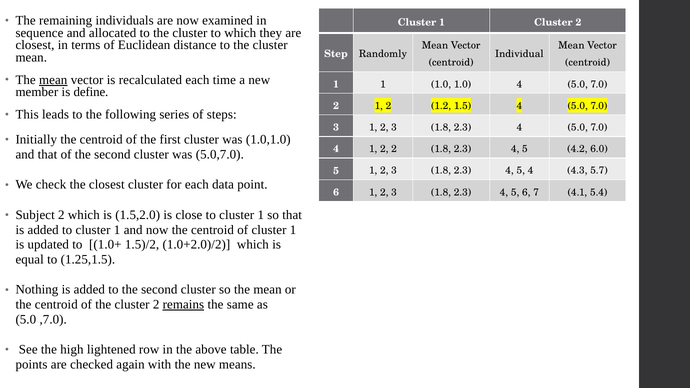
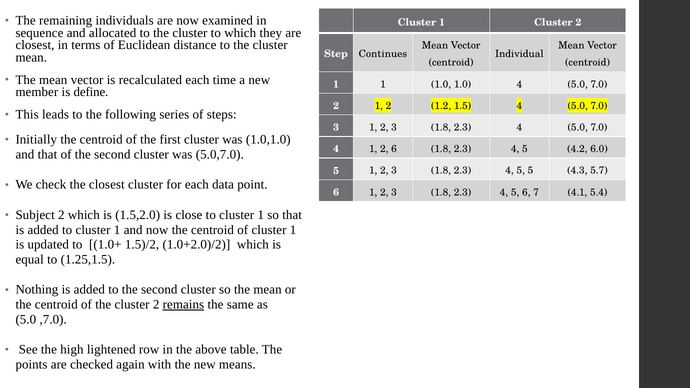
Randomly: Randomly -> Continues (383, 54)
mean underline: present -> none (53, 80)
2 2: 2 -> 6 (394, 149)
5 4: 4 -> 5 (531, 171)
